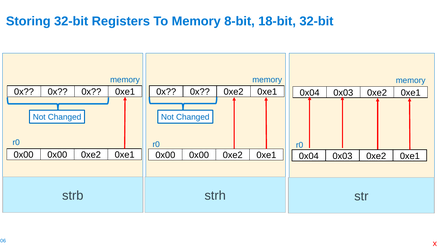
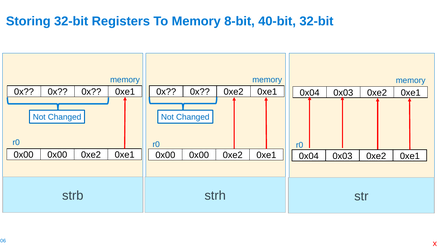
18-bit: 18-bit -> 40-bit (277, 21)
